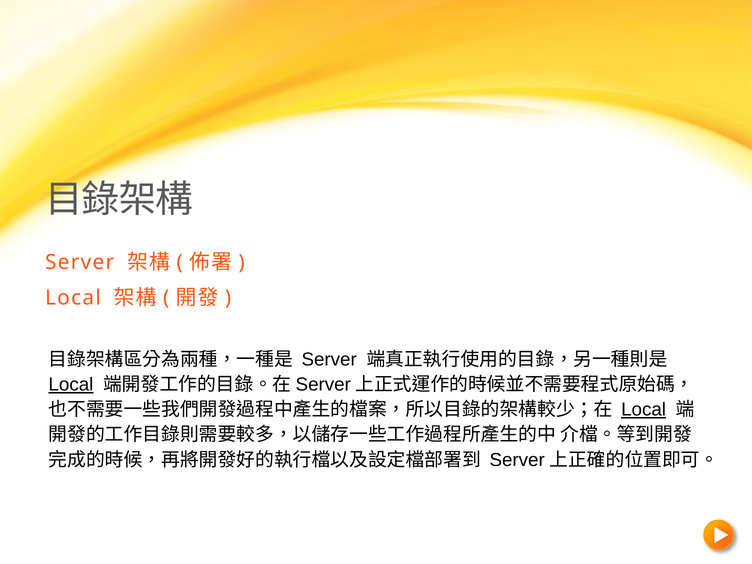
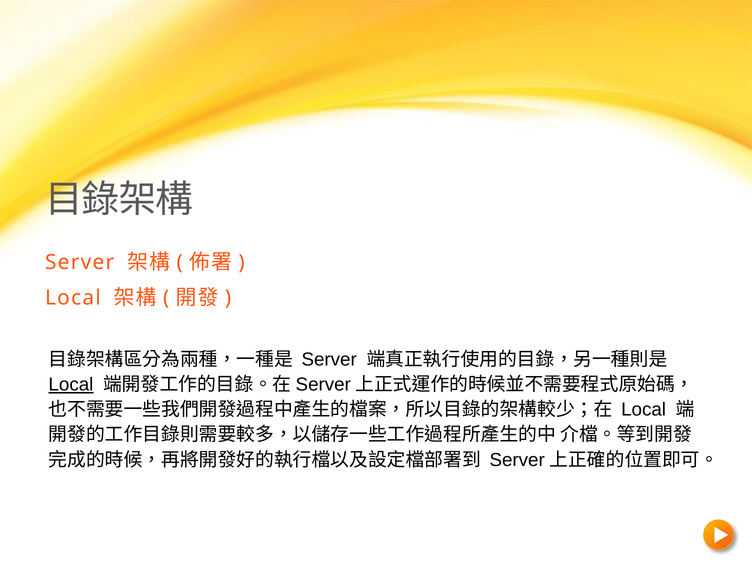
Local underline: present -> none (644, 410)
